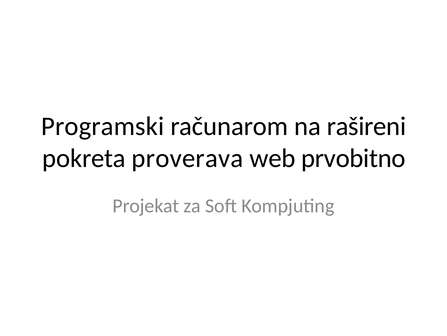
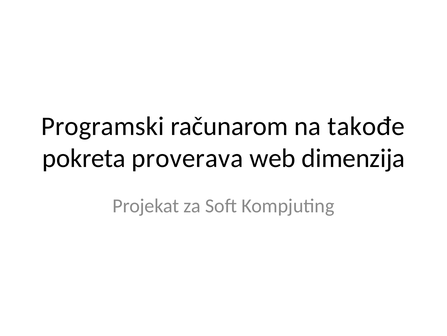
rašireni: rašireni -> takođe (366, 126)
prvobitno: prvobitno -> dimenzija (353, 158)
